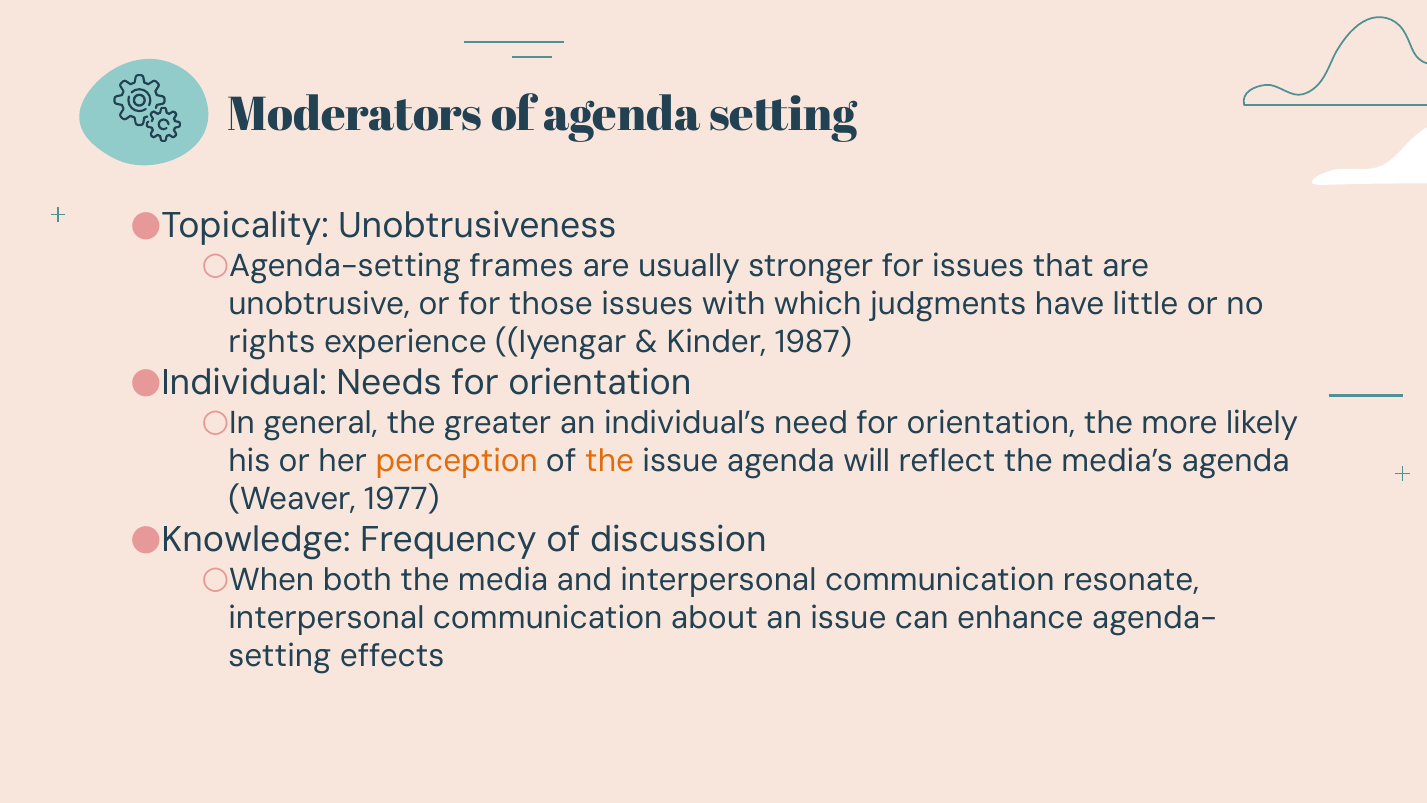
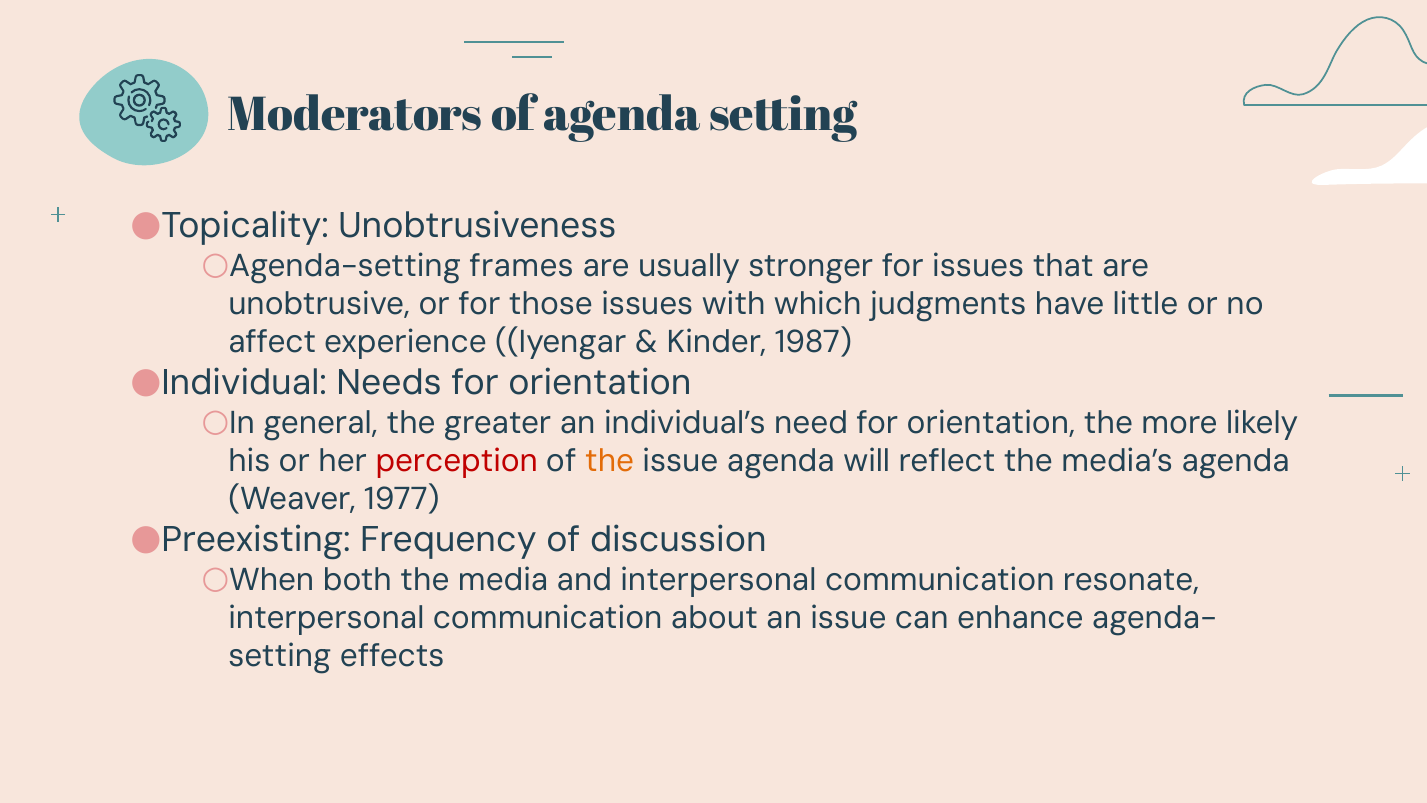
rights: rights -> affect (272, 342)
perception colour: orange -> red (457, 461)
Knowledge: Knowledge -> Preexisting (256, 540)
